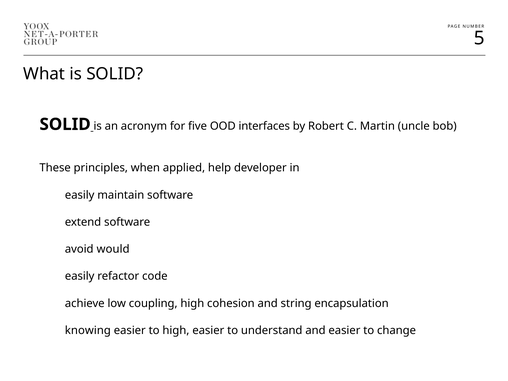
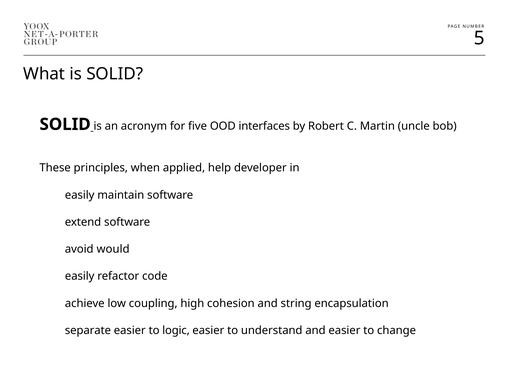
knowing: knowing -> separate (88, 330)
to high: high -> logic (176, 330)
